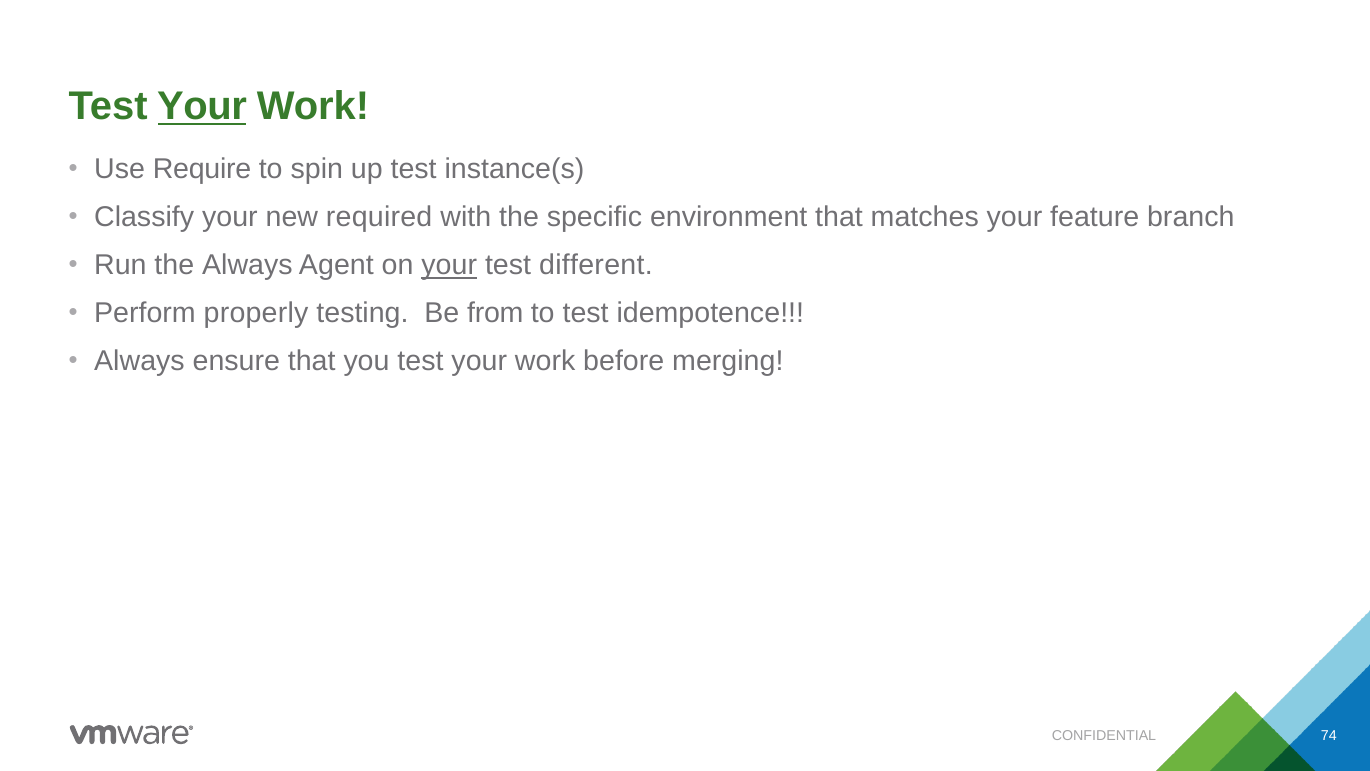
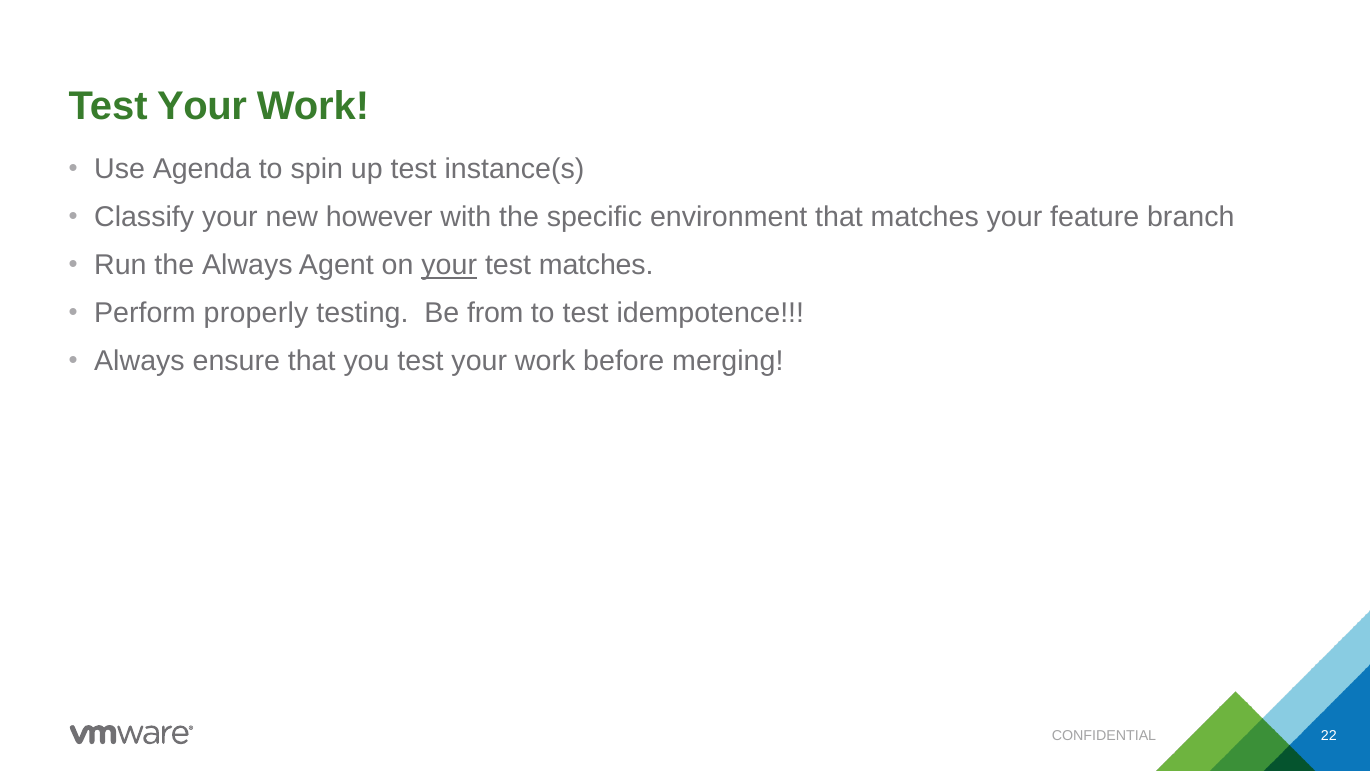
Your underline: present -> none (202, 107)
Require: Require -> Agenda (202, 169)
required: required -> however (379, 217)
test different: different -> matches (596, 265)
74: 74 -> 22 (1329, 736)
